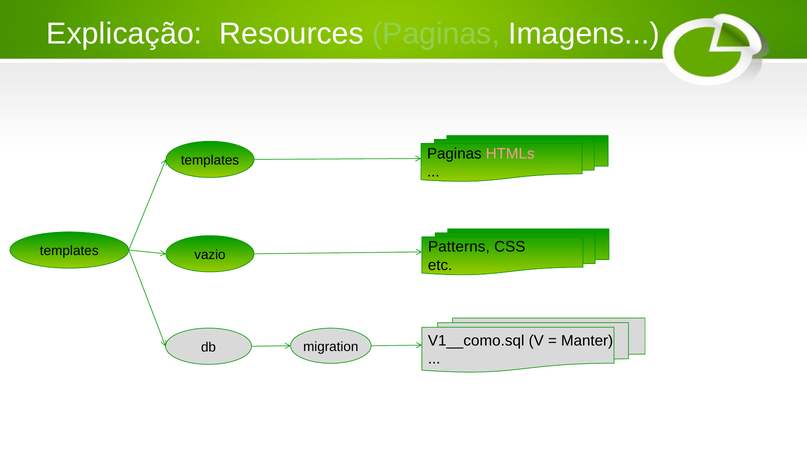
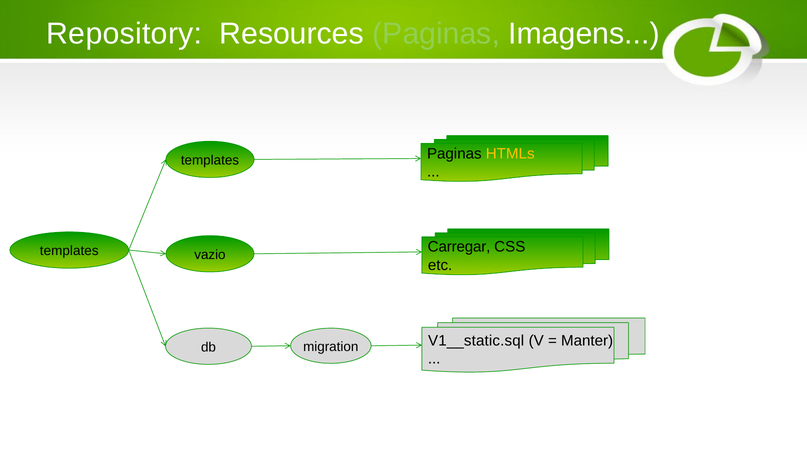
Explicação: Explicação -> Repository (124, 34)
HTMLs colour: pink -> yellow (510, 153)
Patterns: Patterns -> Carregar (459, 247)
V1__como.sql: V1__como.sql -> V1__static.sql (476, 341)
